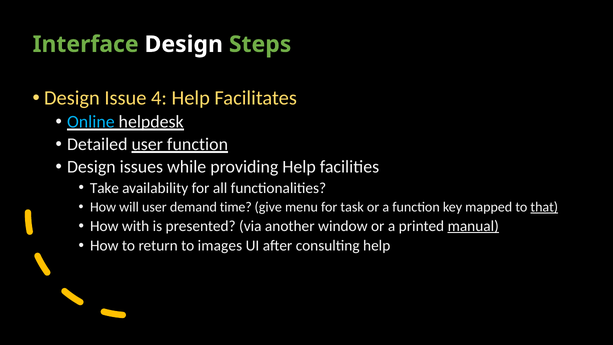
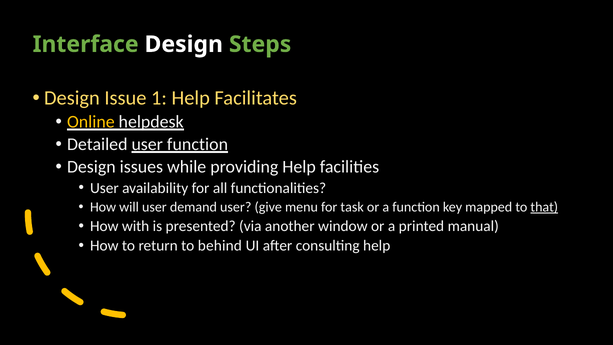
4: 4 -> 1 (159, 98)
Online colour: light blue -> yellow (91, 122)
Take: Take -> User (104, 188)
demand time: time -> user (236, 207)
manual underline: present -> none (473, 226)
images: images -> behind (220, 246)
